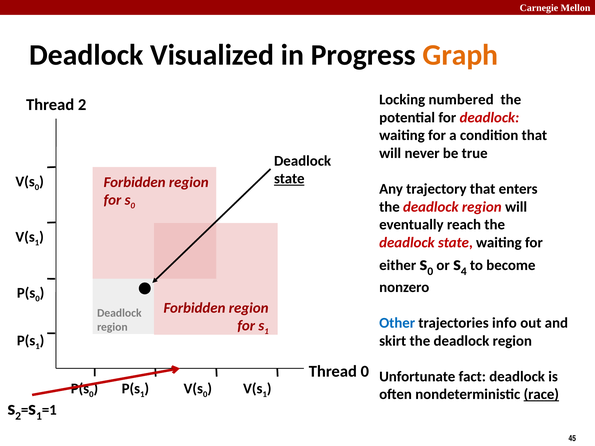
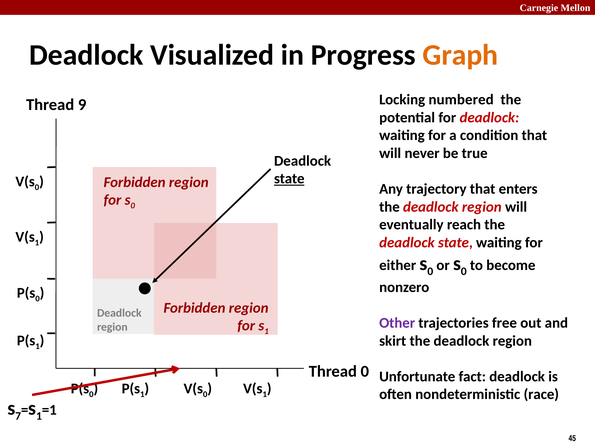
Thread 2: 2 -> 9 (82, 105)
4: 4 -> 0 (464, 272)
Other colour: blue -> purple (397, 323)
info: info -> free (504, 323)
race underline: present -> none (541, 395)
2: 2 -> 7 (18, 416)
